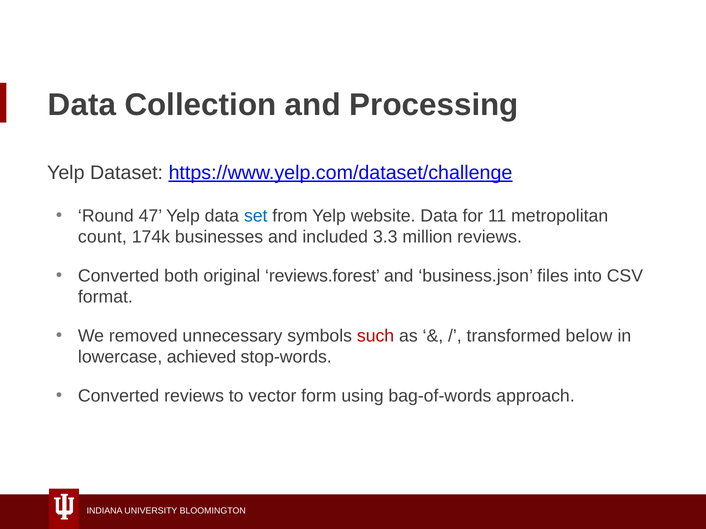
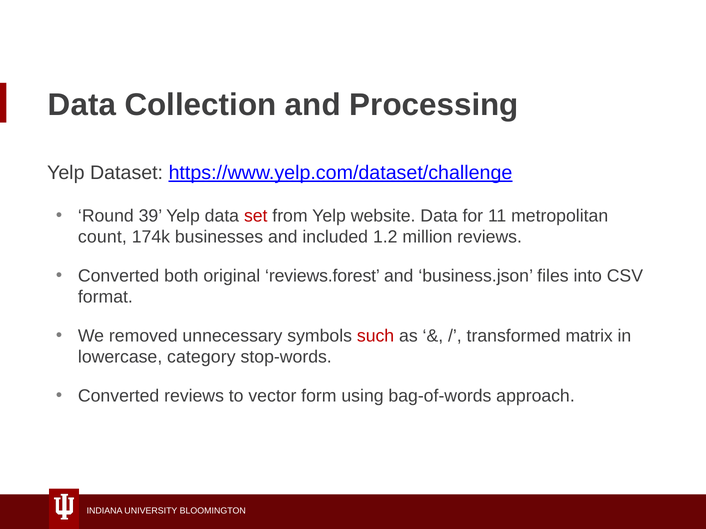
47: 47 -> 39 (150, 216)
set colour: blue -> red (256, 216)
3.3: 3.3 -> 1.2 (385, 237)
below: below -> matrix (589, 336)
achieved: achieved -> category (201, 357)
